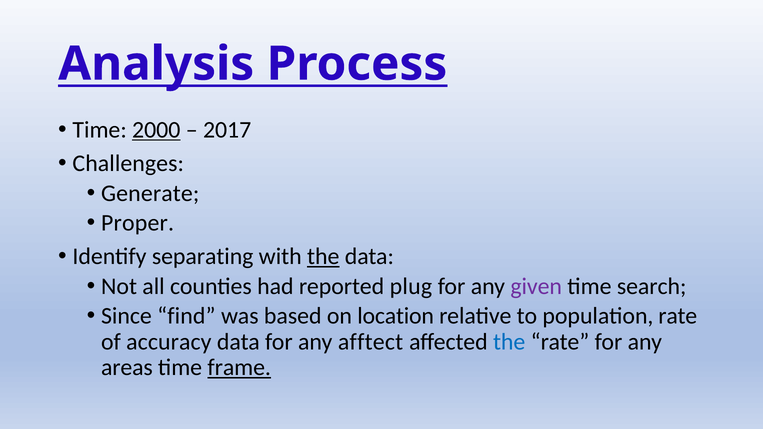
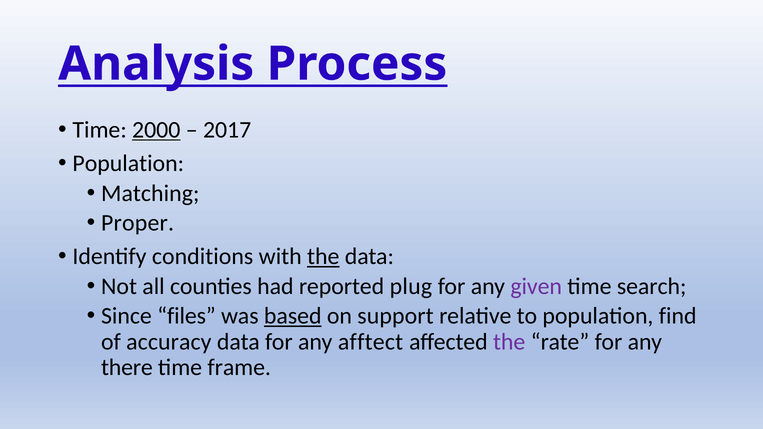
Challenges: Challenges -> Population (128, 164)
Generate: Generate -> Matching (150, 193)
separating: separating -> conditions (203, 257)
find: find -> files (187, 316)
based underline: none -> present (293, 316)
location: location -> support (396, 316)
population rate: rate -> find (678, 316)
the colour: blue -> purple (509, 342)
areas: areas -> there (127, 368)
frame underline: present -> none (239, 368)
